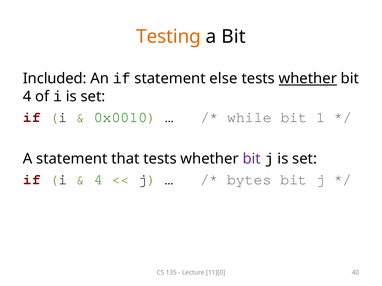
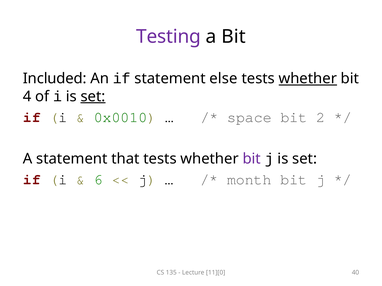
Testing colour: orange -> purple (169, 37)
set underline: none -> present (93, 97)
while: while -> space (249, 117)
1: 1 -> 2 (321, 117)
4: 4 -> 6 (98, 180)
bytes: bytes -> month (249, 180)
